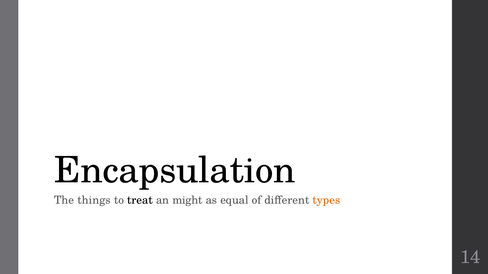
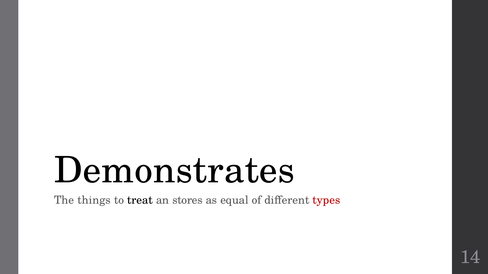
Encapsulation: Encapsulation -> Demonstrates (175, 171)
might: might -> stores (187, 200)
types colour: orange -> red (326, 200)
